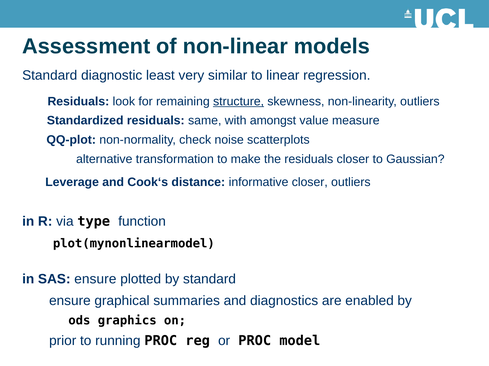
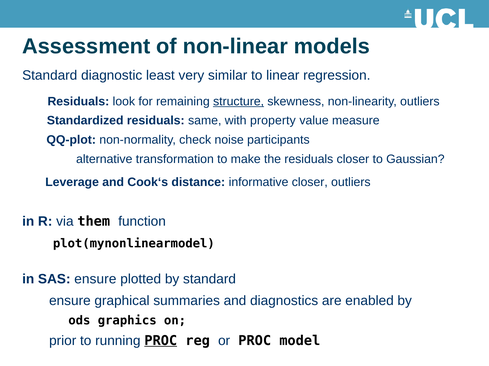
amongst: amongst -> property (273, 121)
scatterplots: scatterplots -> participants (278, 140)
type: type -> them (94, 222)
PROC underline: none -> present (161, 341)
